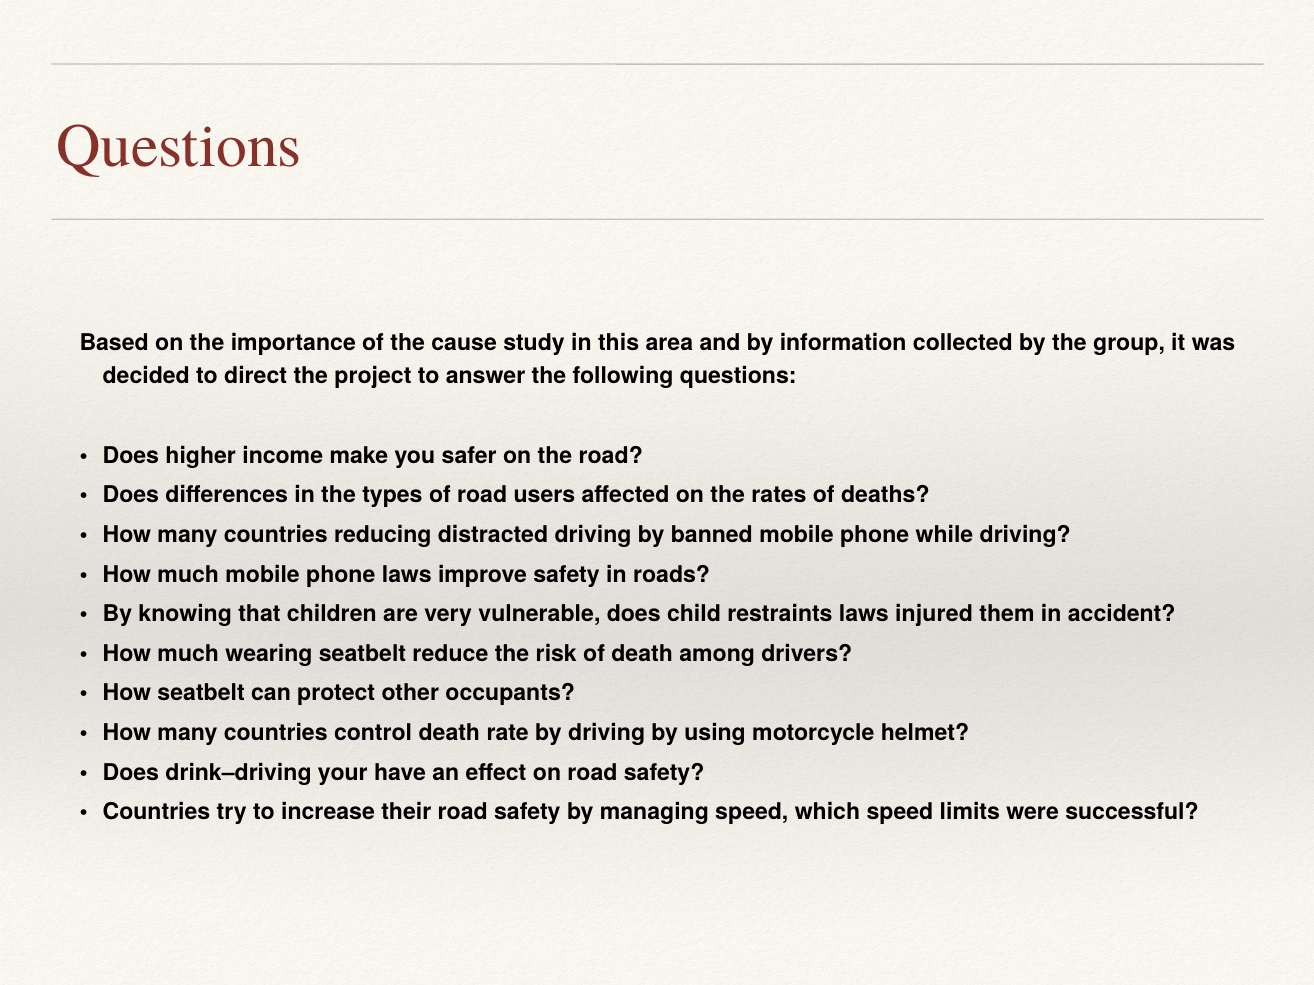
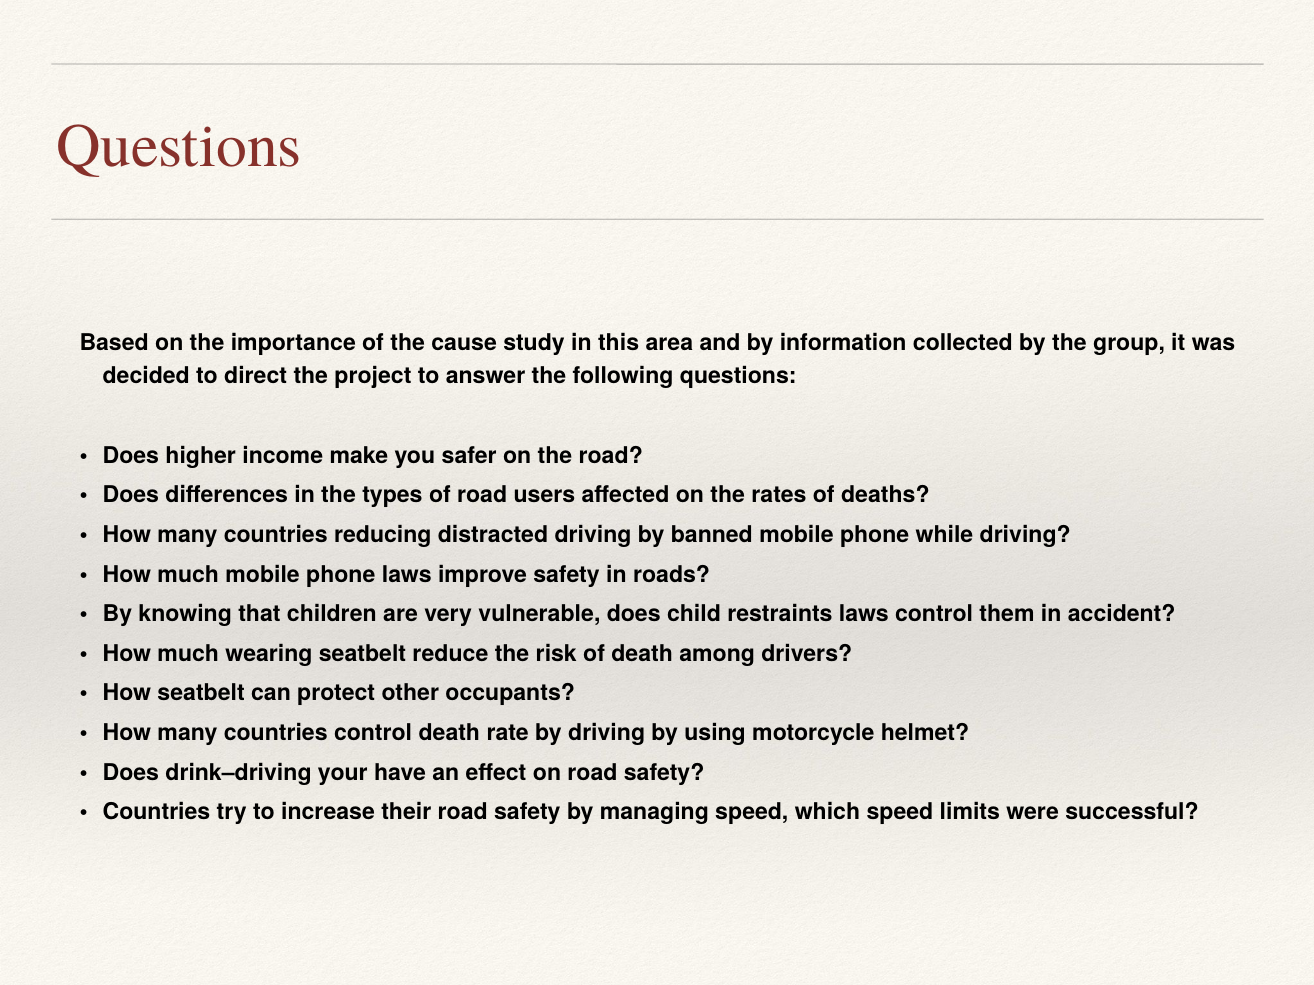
laws injured: injured -> control (934, 614)
